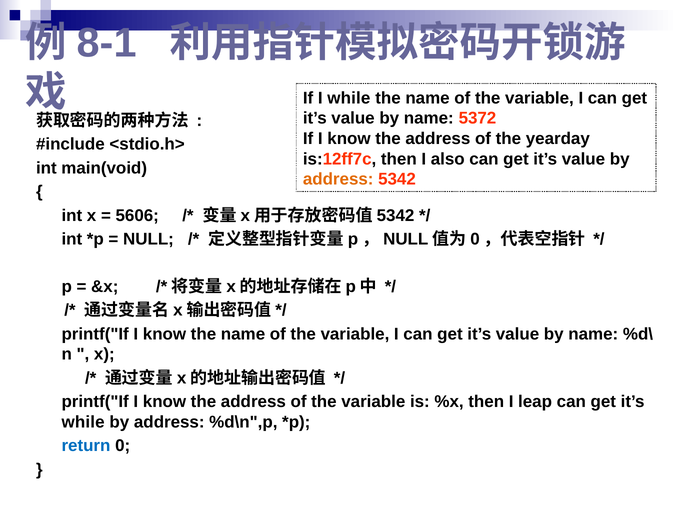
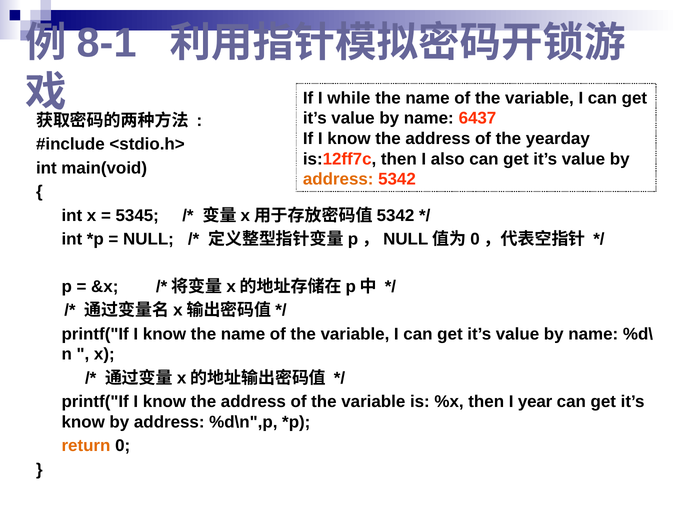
5372: 5372 -> 6437 (477, 118)
5606: 5606 -> 5345 (137, 216)
leap: leap -> year (535, 402)
while: while -> know (83, 422)
return colour: blue -> orange (86, 446)
